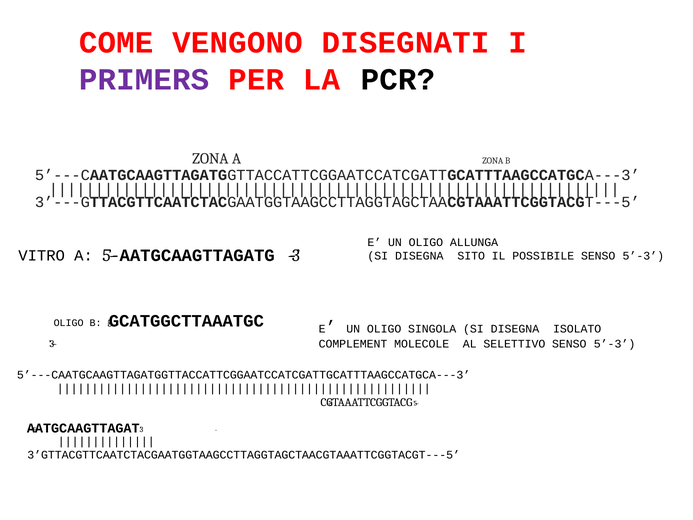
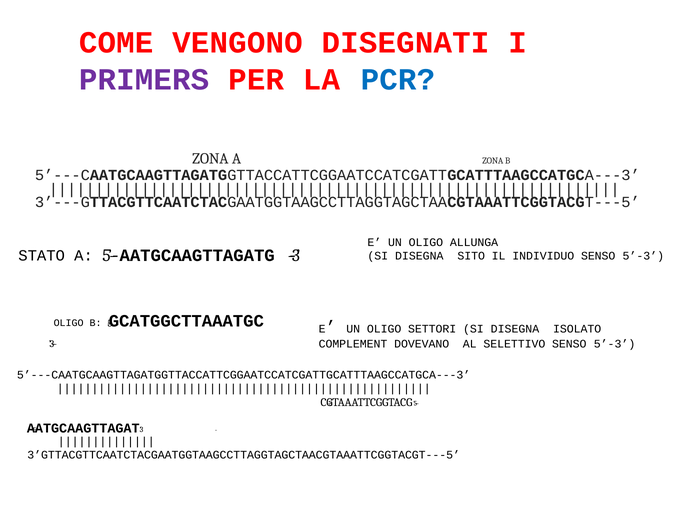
PCR colour: black -> blue (398, 80)
VITRO: VITRO -> STATO (42, 256)
POSSIBILE: POSSIBILE -> INDIVIDUO (543, 256)
SINGOLA: SINGOLA -> SETTORI (432, 329)
MOLECOLE: MOLECOLE -> DOVEVANO (422, 344)
